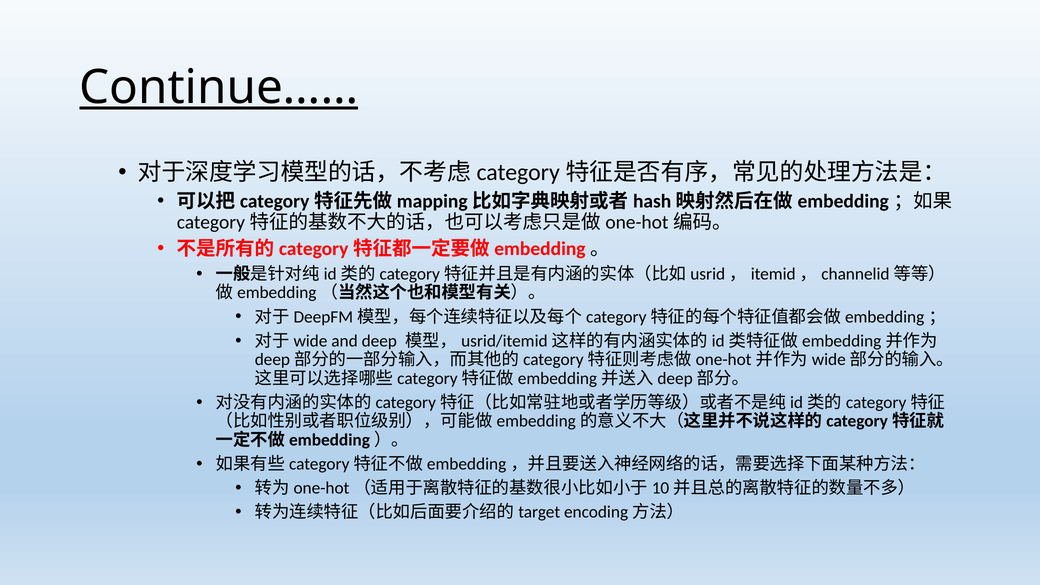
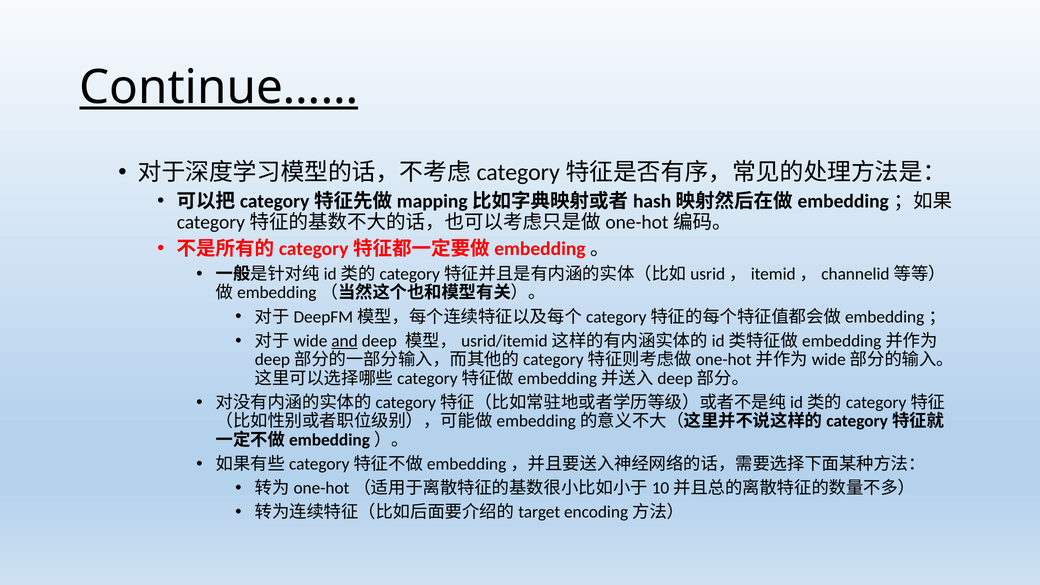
and underline: none -> present (345, 341)
